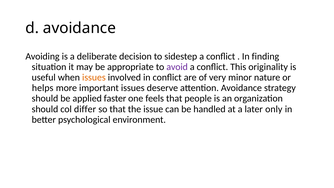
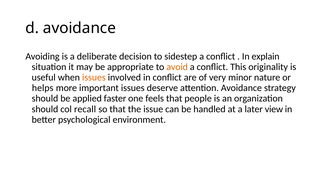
finding: finding -> explain (266, 56)
avoid colour: purple -> orange (177, 67)
differ: differ -> recall (85, 109)
only: only -> view (274, 109)
